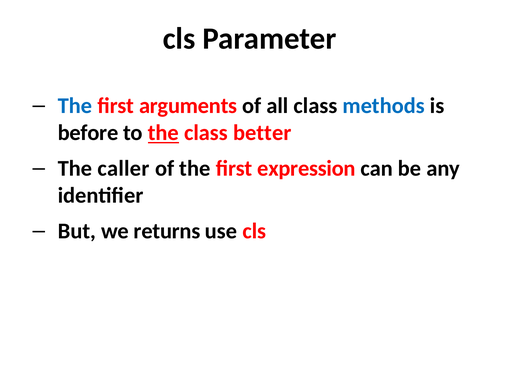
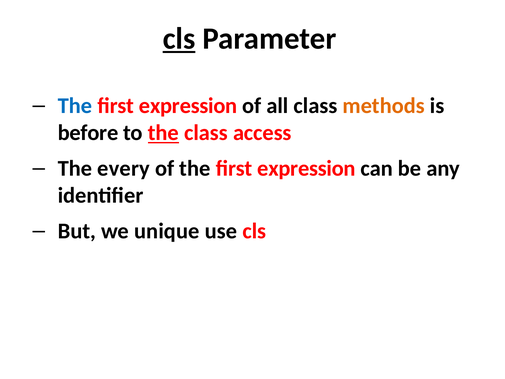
cls underline: none -> present (179, 39)
arguments: arguments -> expression (188, 106)
methods colour: blue -> orange (384, 106)
better: better -> access (262, 133)
caller: caller -> every (124, 168)
returns: returns -> unique (167, 231)
